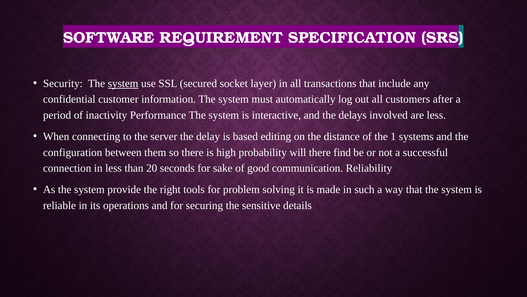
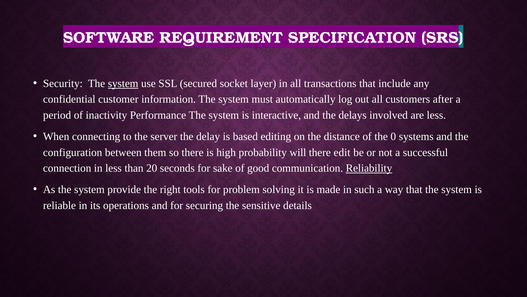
1: 1 -> 0 (393, 136)
find: find -> edit (342, 152)
Reliability underline: none -> present (369, 168)
